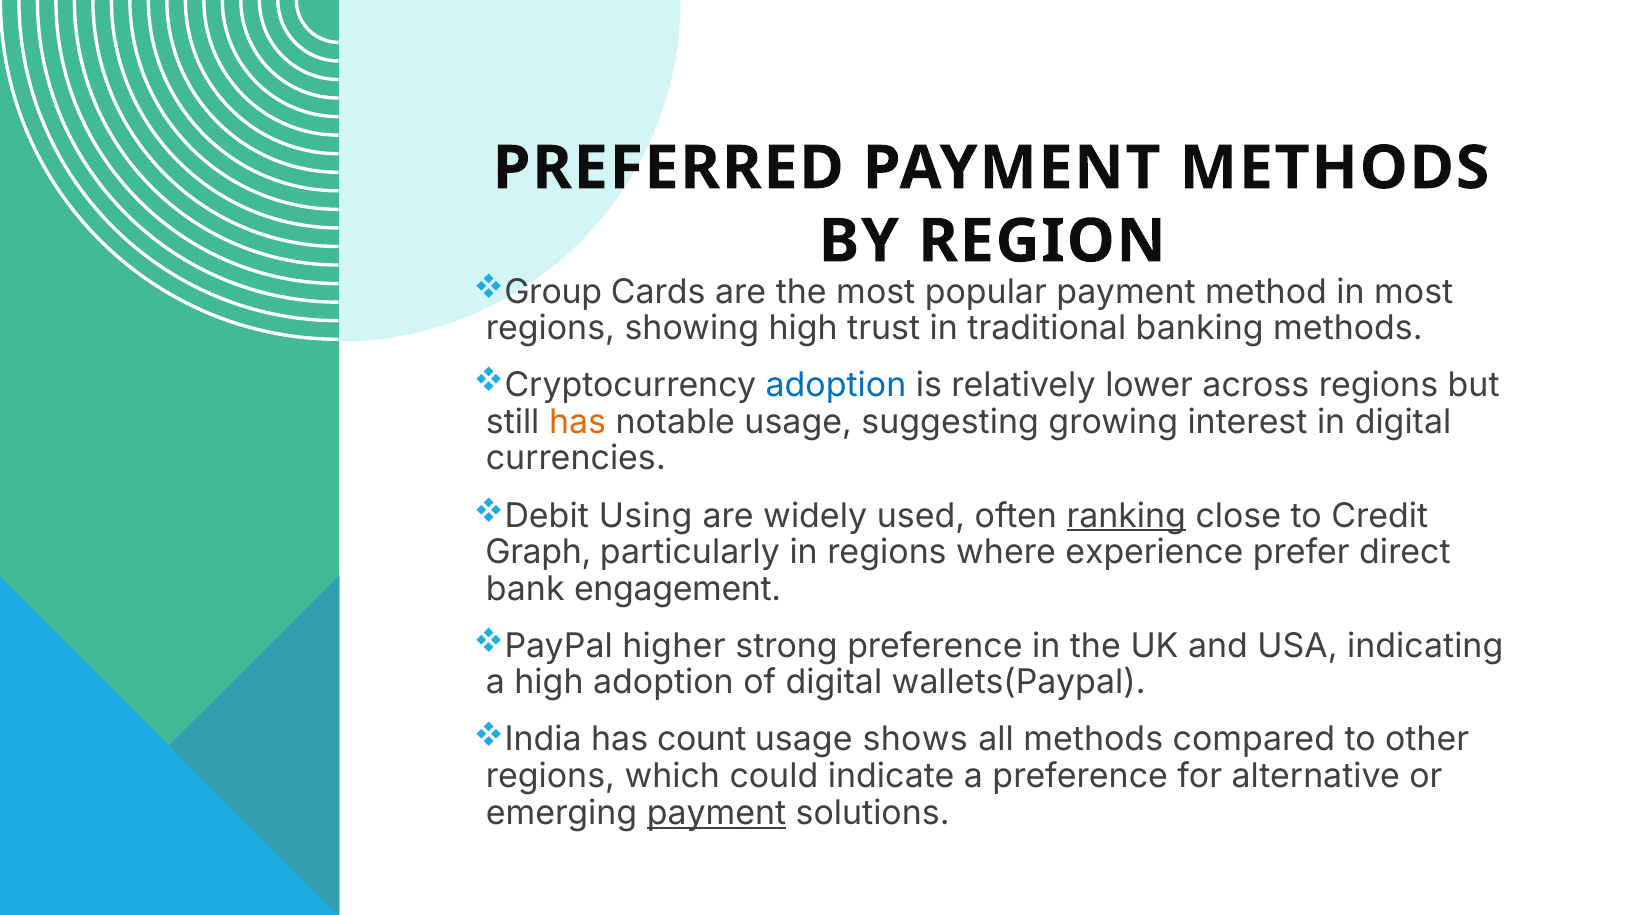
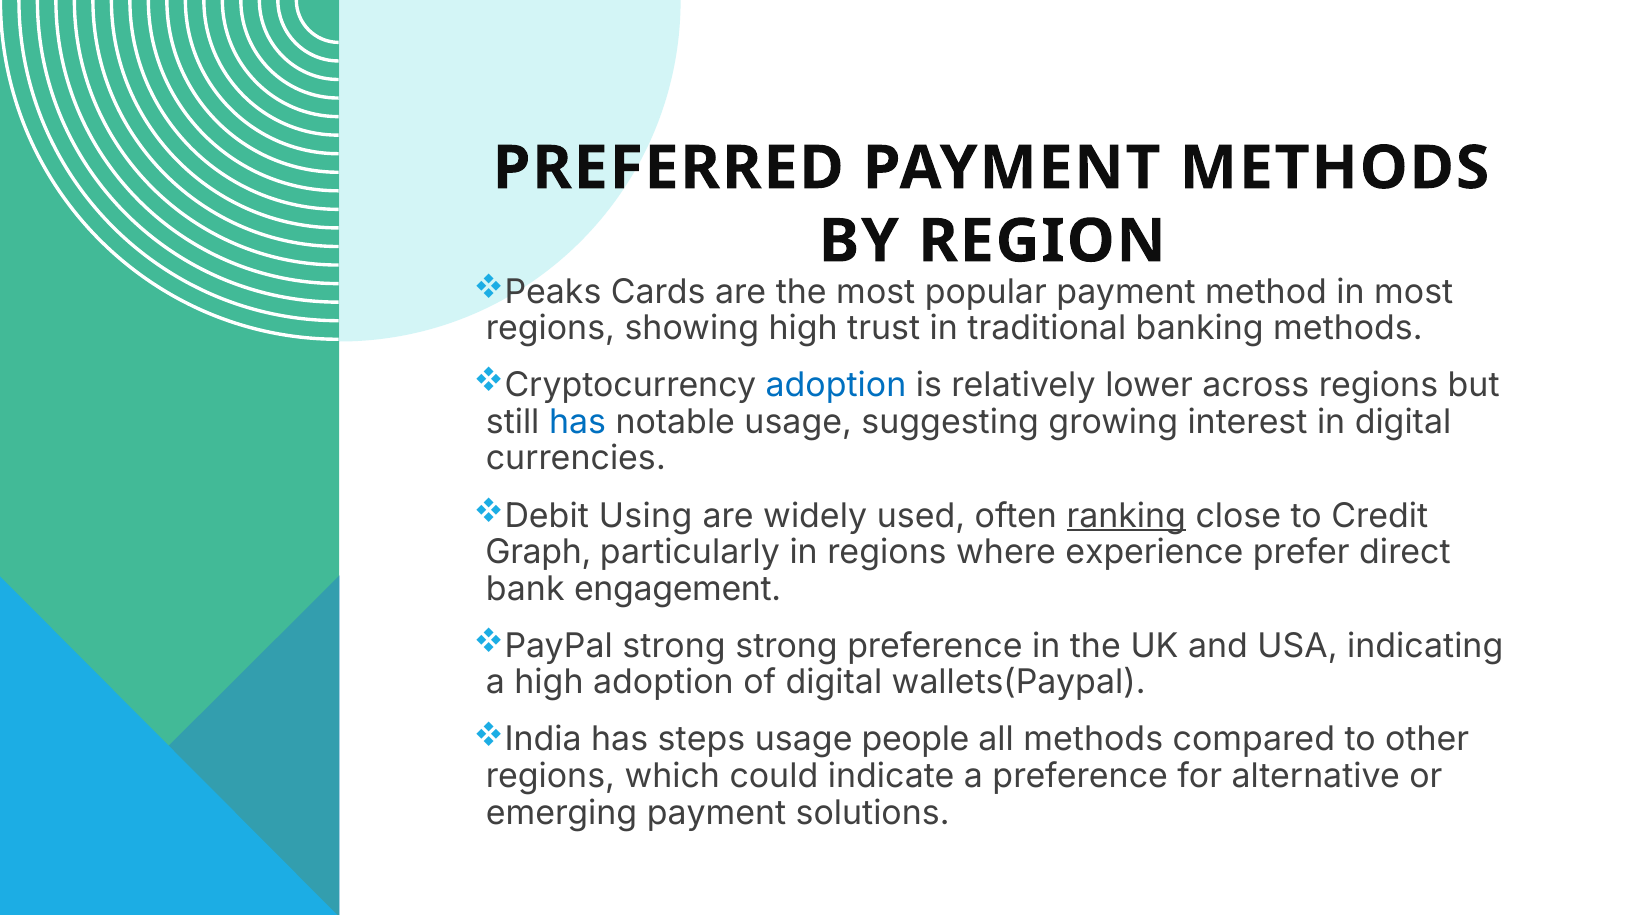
Group: Group -> Peaks (553, 292)
has colour: orange -> blue (578, 422)
PayPal higher: higher -> strong (674, 646)
count: count -> steps (702, 739)
shows: shows -> people (916, 739)
payment underline: present -> none (717, 813)
